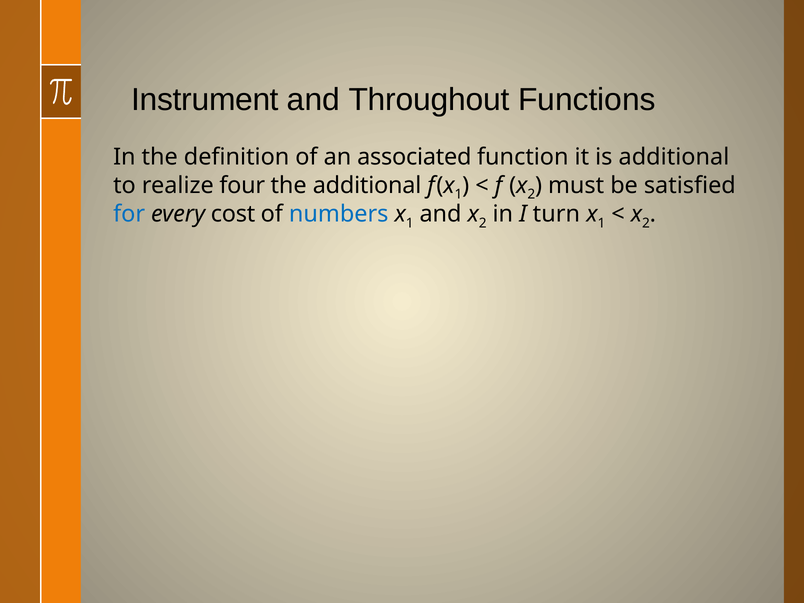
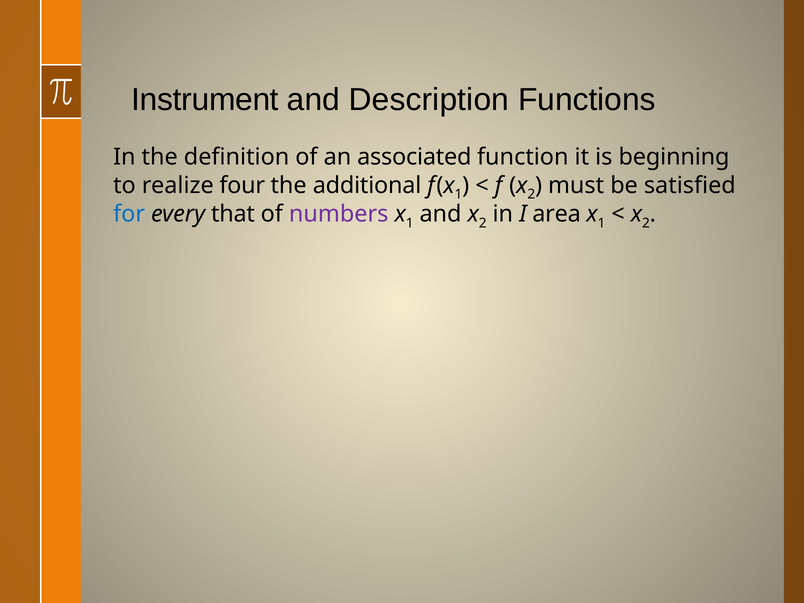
Throughout: Throughout -> Description (429, 100)
is additional: additional -> beginning (674, 157)
cost: cost -> that (233, 214)
numbers colour: blue -> purple (339, 214)
turn: turn -> area (557, 214)
